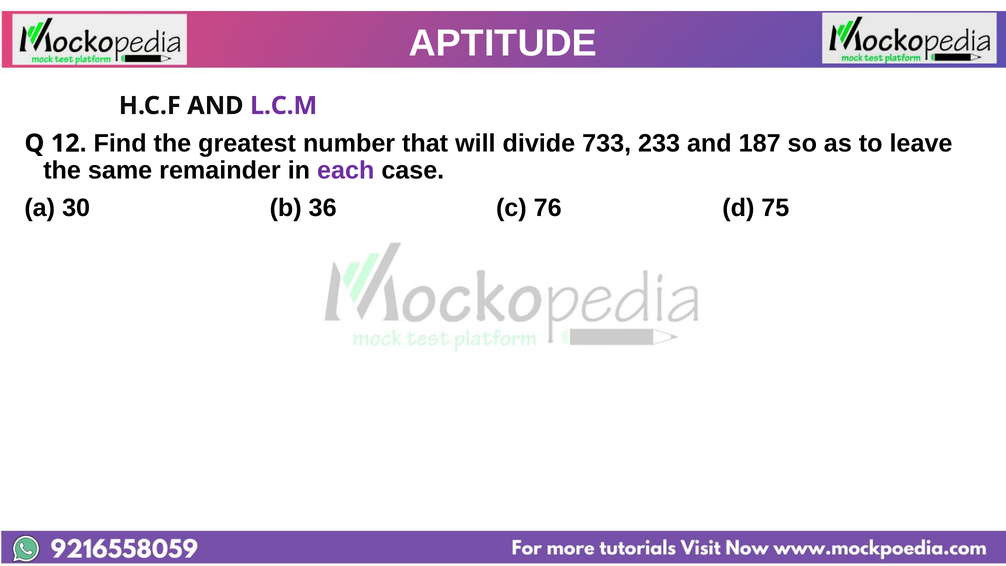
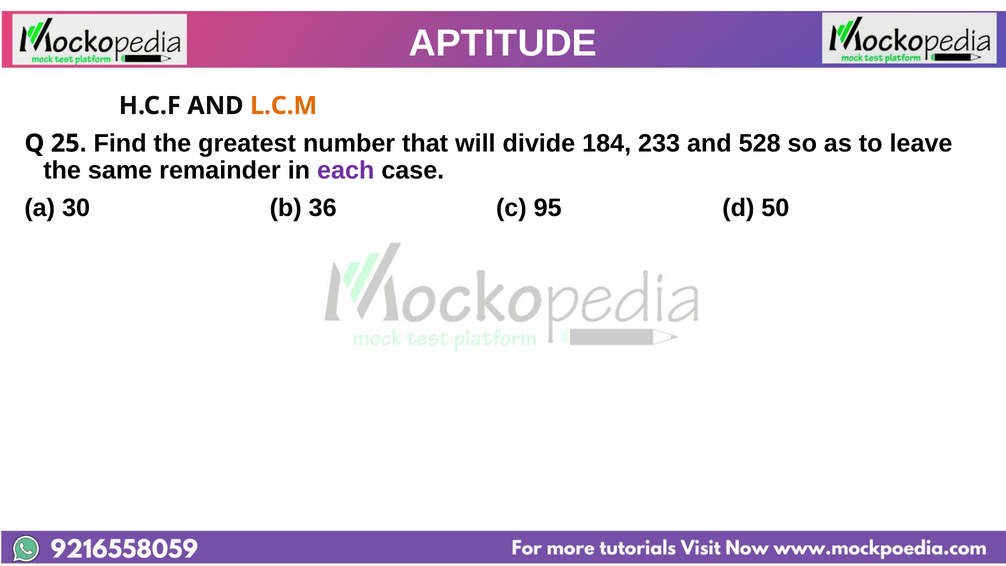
L.C.M colour: purple -> orange (284, 106)
12: 12 -> 25 (65, 143)
733: 733 -> 184 (607, 143)
187: 187 -> 528 (760, 143)
76: 76 -> 95 (548, 208)
75: 75 -> 50 (775, 208)
